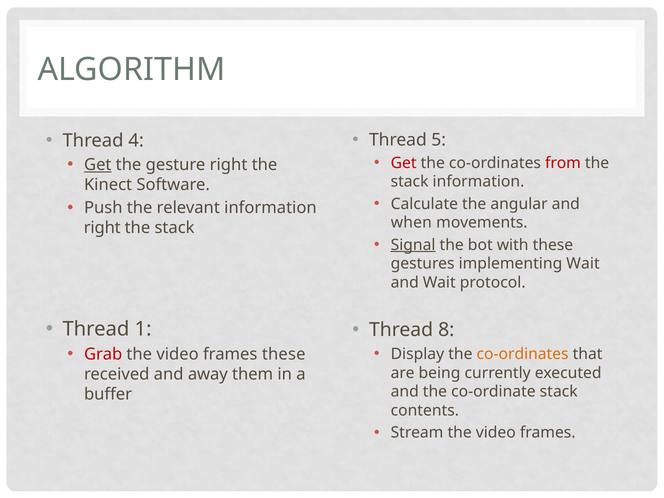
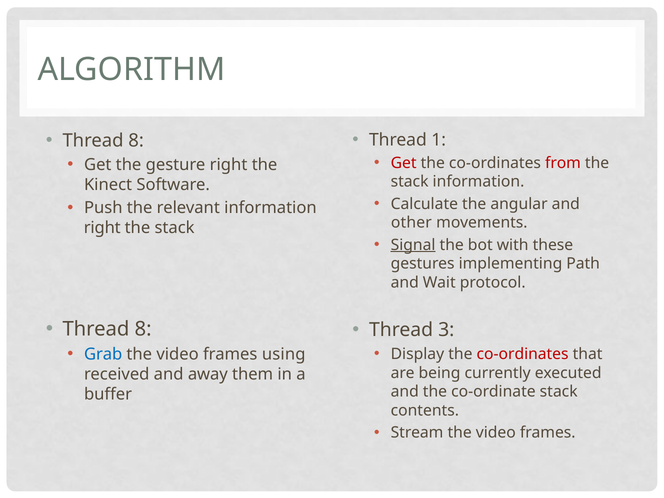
4: 4 -> 8 (136, 141)
5: 5 -> 1 (439, 140)
Get underline: present -> none (98, 165)
when: when -> other (411, 223)
implementing Wait: Wait -> Path (583, 264)
1: 1 -> 8 (143, 329)
8: 8 -> 3 (446, 330)
Grab colour: red -> blue (103, 354)
frames these: these -> using (284, 354)
co-ordinates colour: orange -> red (523, 354)
